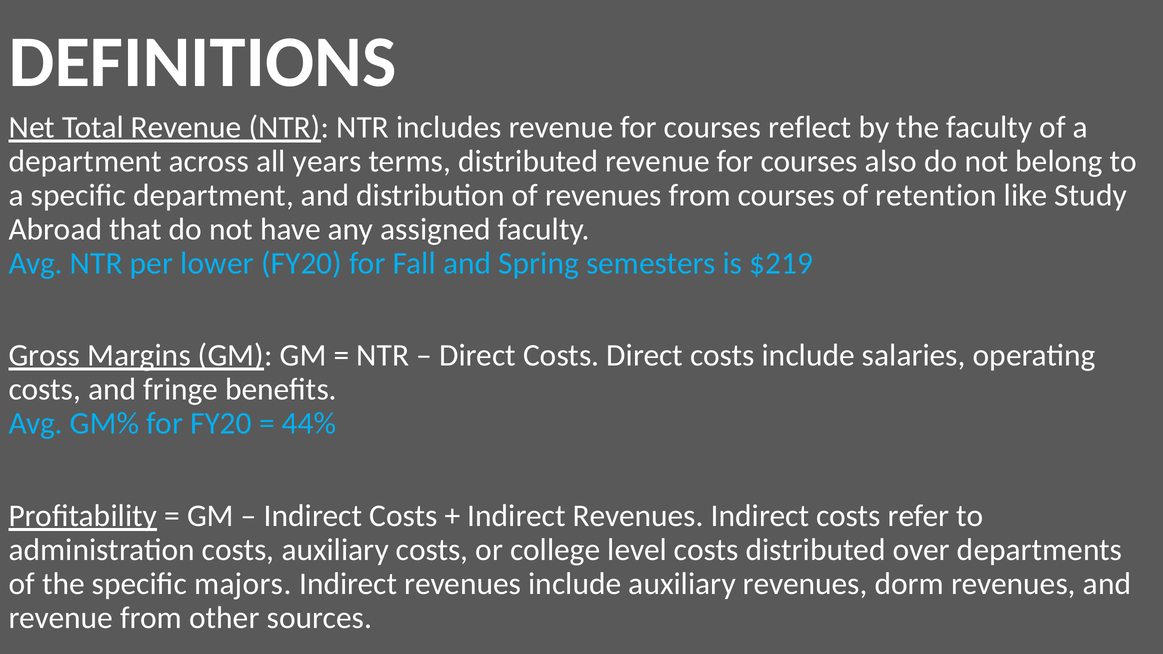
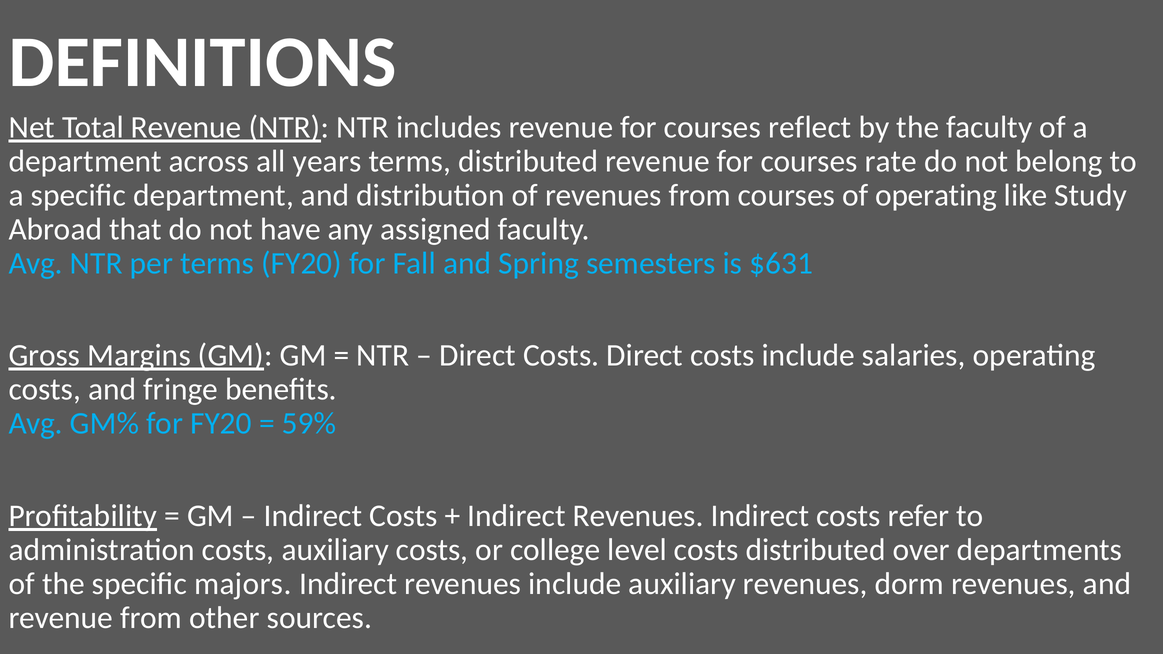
also: also -> rate (891, 161)
of retention: retention -> operating (936, 195)
per lower: lower -> terms (217, 263)
$219: $219 -> $631 (781, 263)
44%: 44% -> 59% (309, 424)
